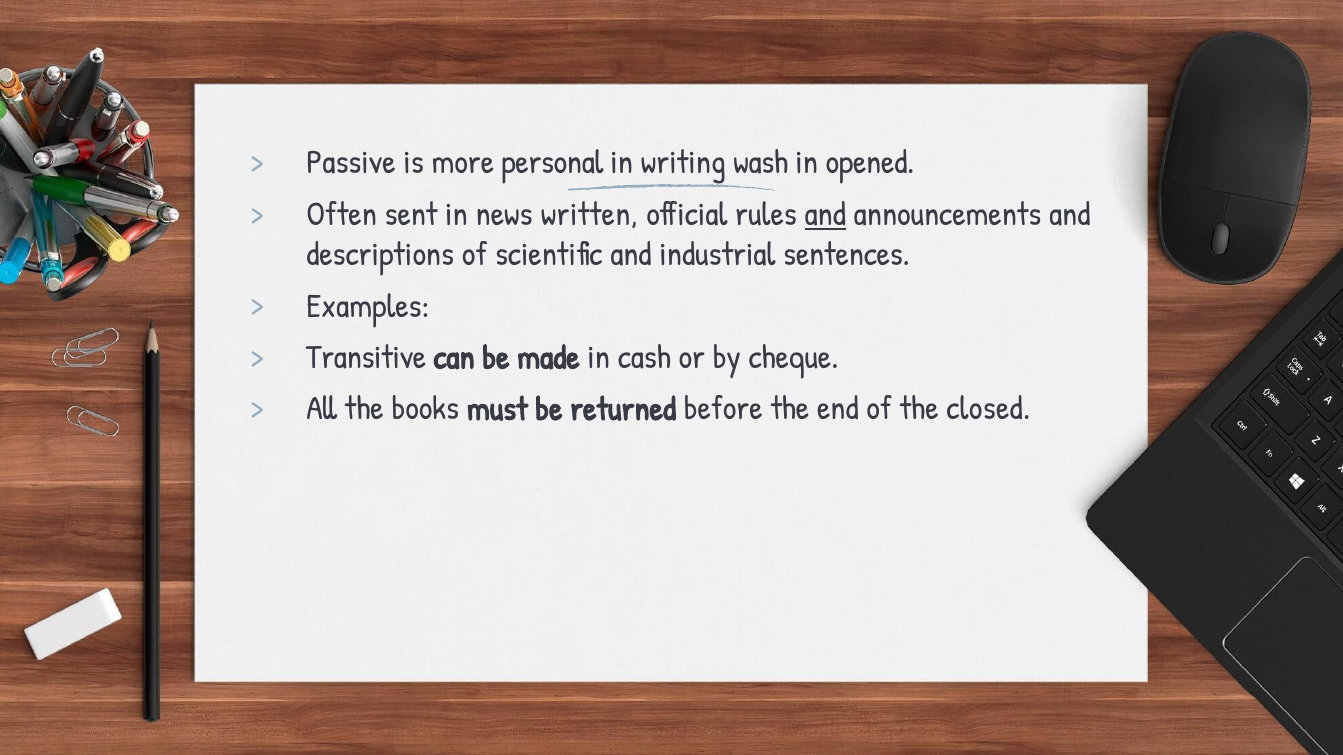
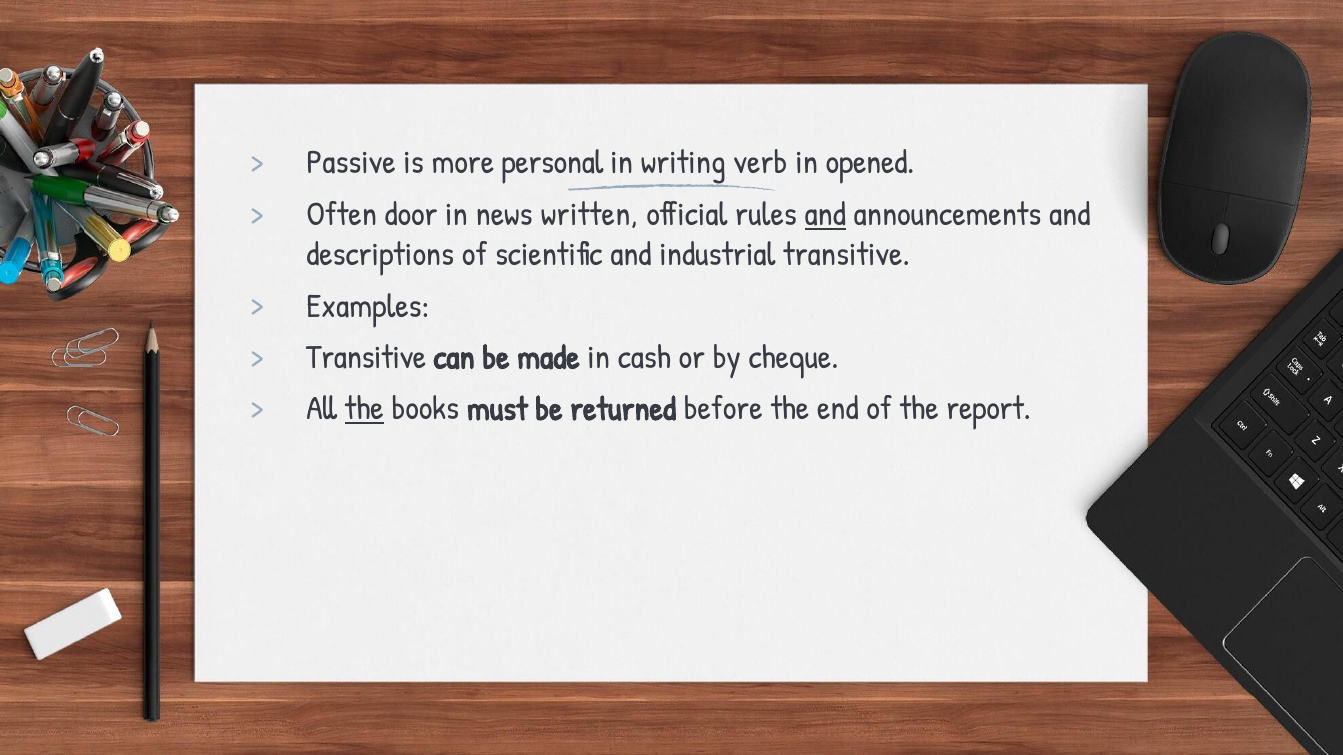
wash: wash -> verb (761, 163)
sent: sent -> door (411, 214)
industrial sentences: sentences -> transitive (846, 255)
the underline: none -> present (364, 409)
closed: closed -> report (989, 409)
